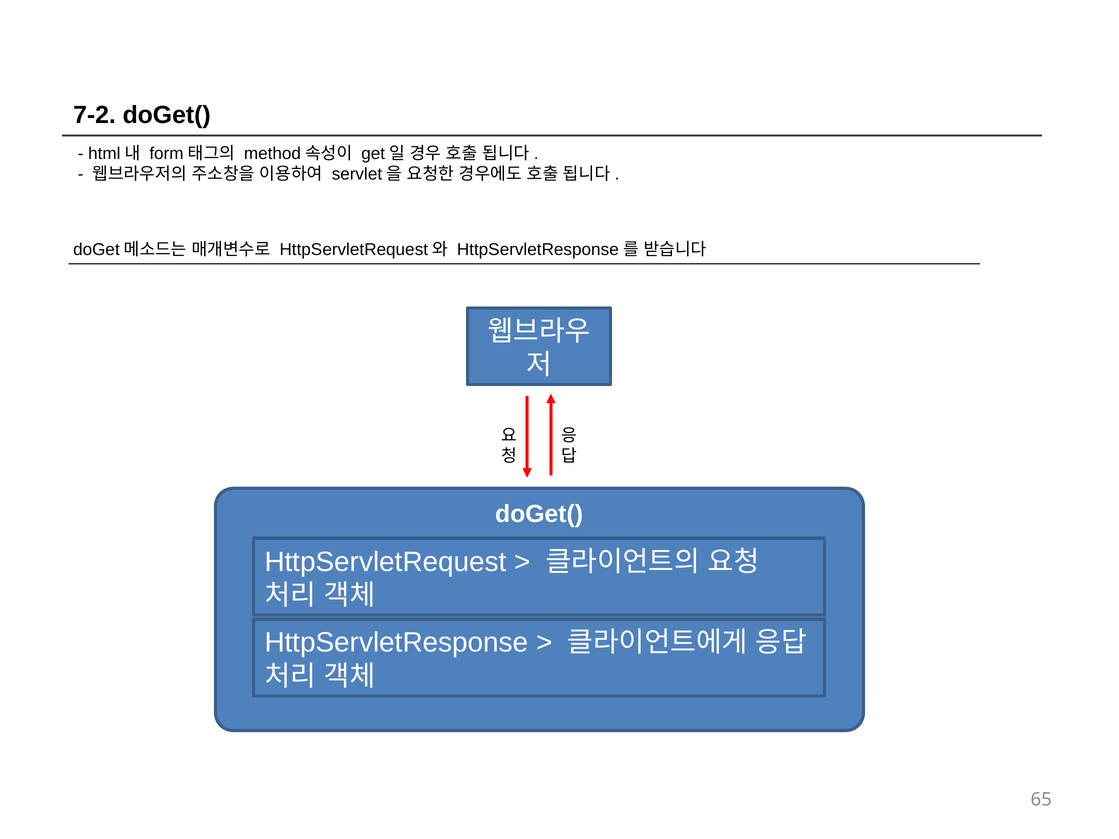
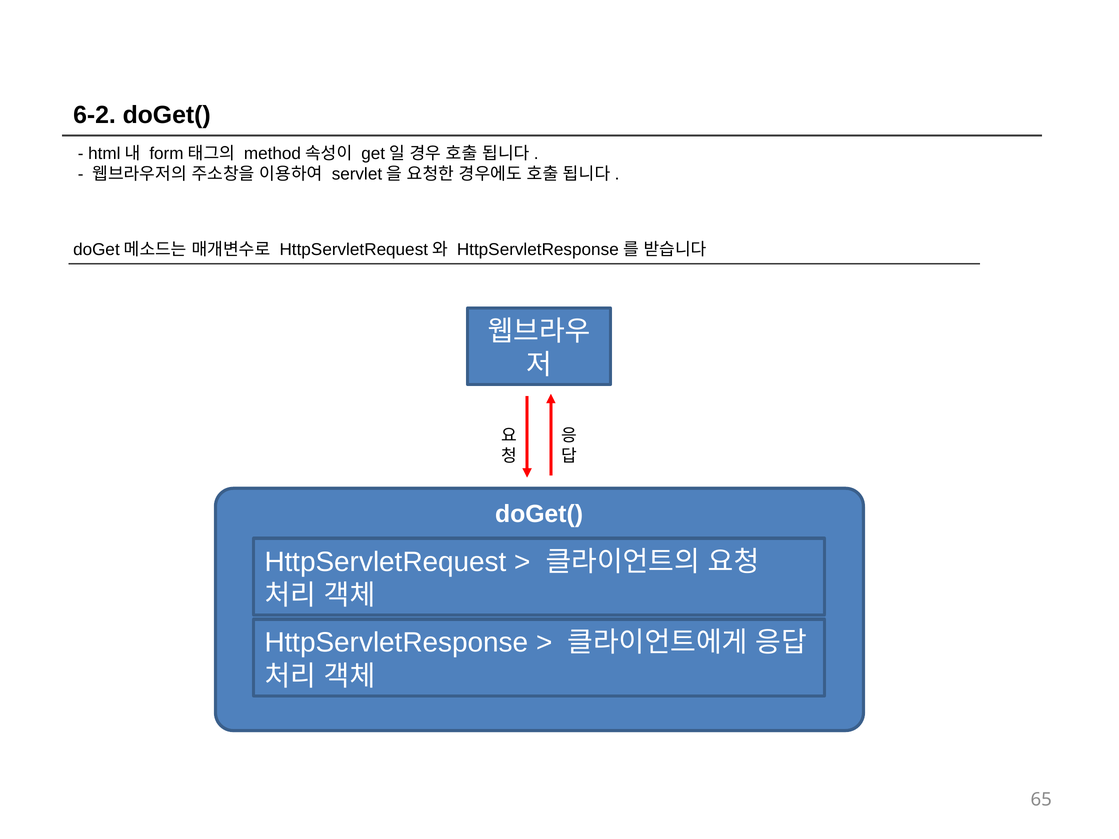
7-2: 7-2 -> 6-2 (94, 115)
